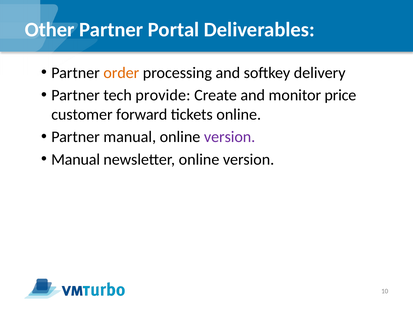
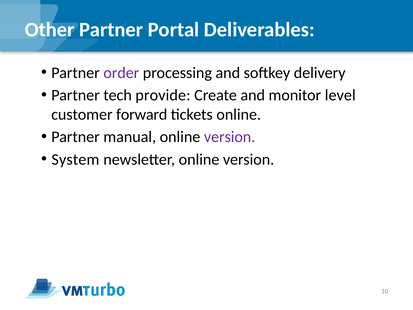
order colour: orange -> purple (121, 73)
price: price -> level (340, 95)
Manual: Manual -> System (75, 159)
